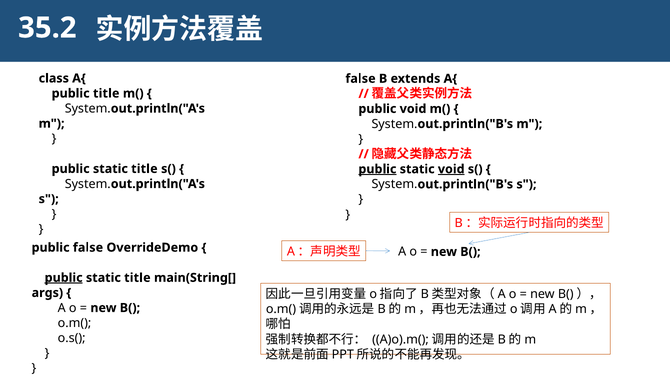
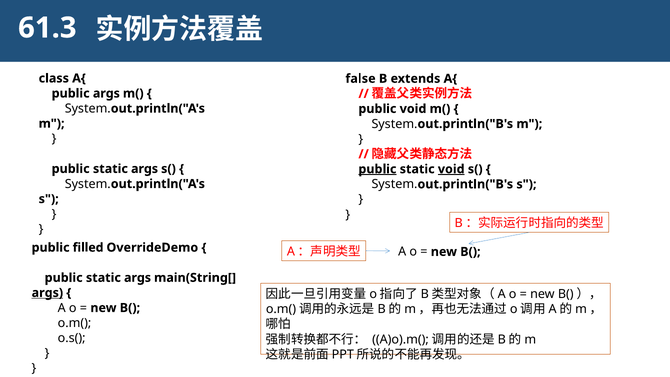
35.2: 35.2 -> 61.3 (47, 28)
public title: title -> args (106, 93)
title: title -> args (145, 169)
public false: false -> filled (88, 247)
public underline: present -> none (64, 278)
title: title -> args (138, 278)
args underline: none -> present (47, 293)
